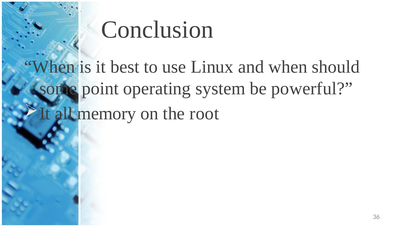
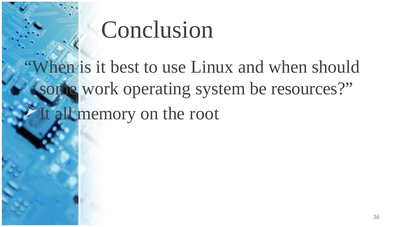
point: point -> work (100, 89)
powerful: powerful -> resources (312, 89)
